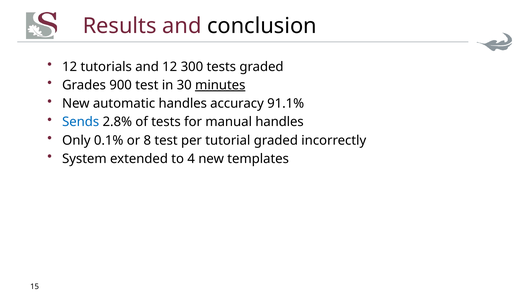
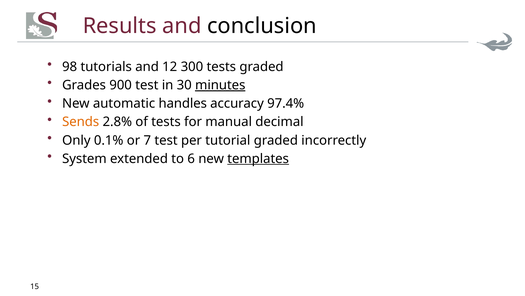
12: 12 -> 98 (70, 67)
91.1%: 91.1% -> 97.4% (286, 103)
Sends colour: blue -> orange (81, 122)
manual handles: handles -> decimal (279, 122)
8: 8 -> 7 (147, 140)
4: 4 -> 6 (191, 158)
templates underline: none -> present (258, 158)
